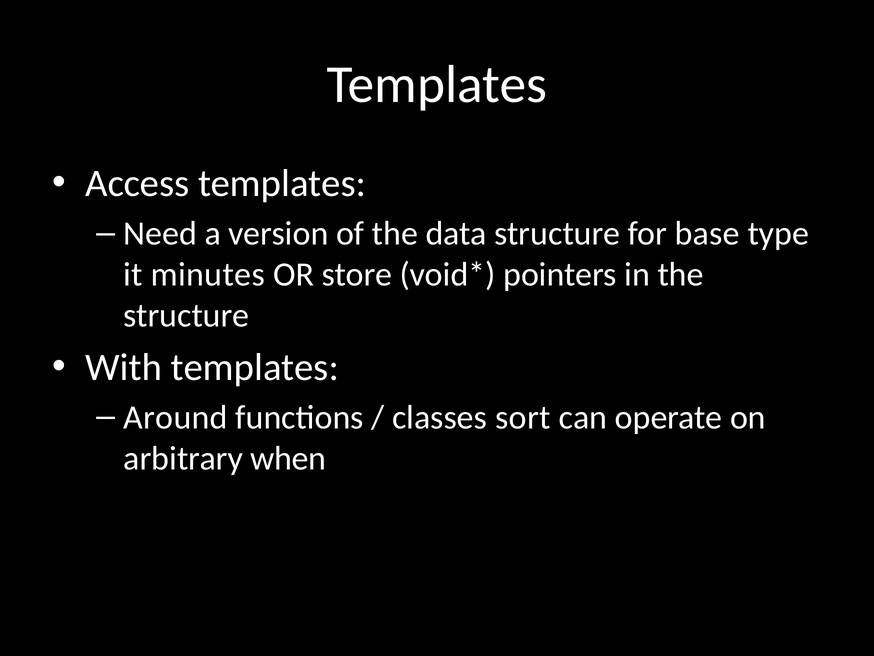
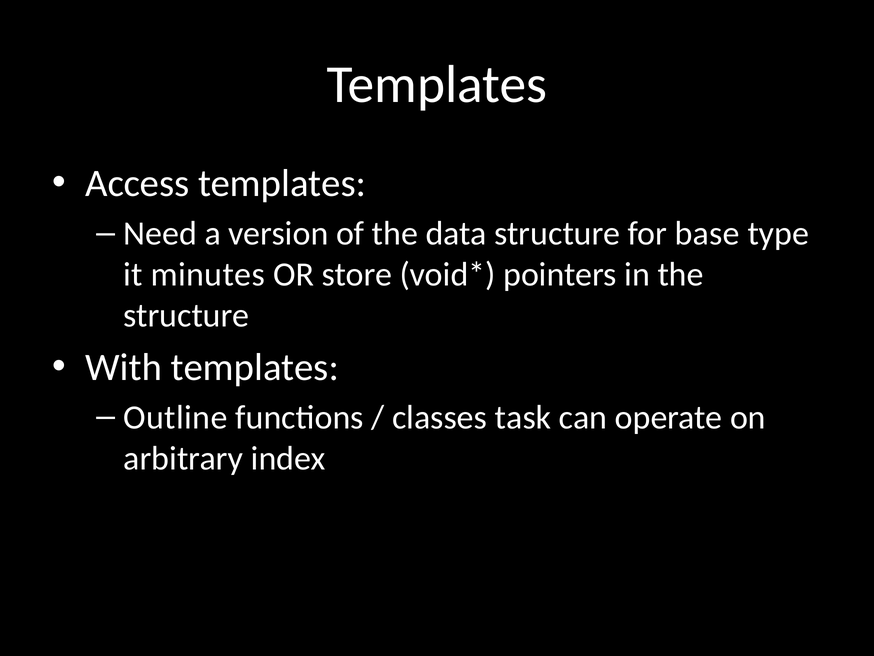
Around: Around -> Outline (175, 417)
sort: sort -> task (523, 417)
when: when -> index (288, 458)
